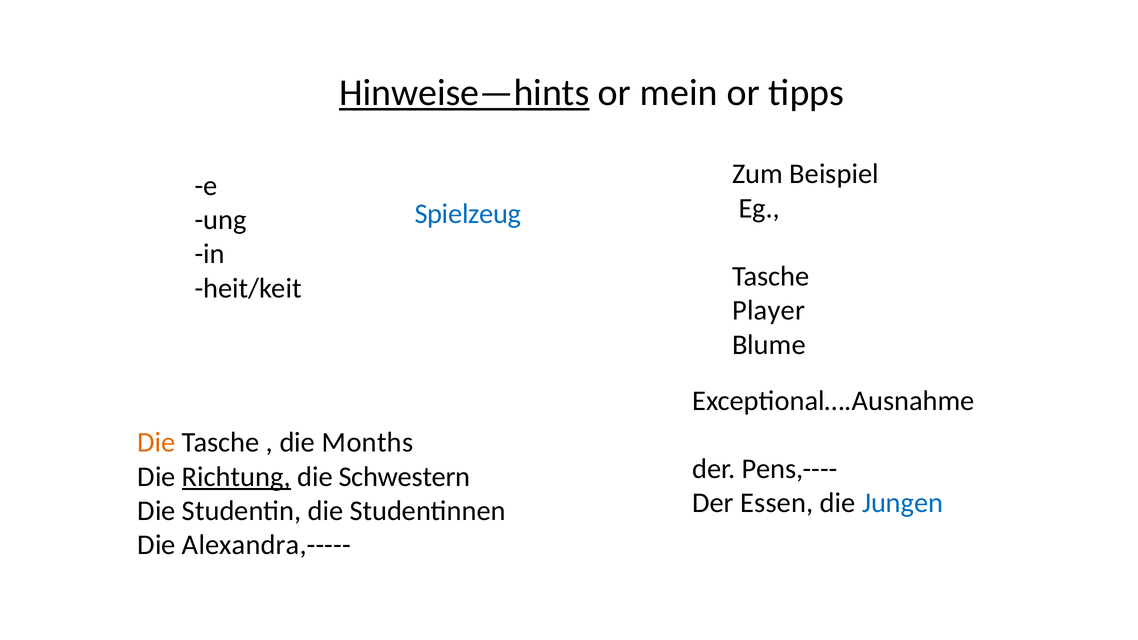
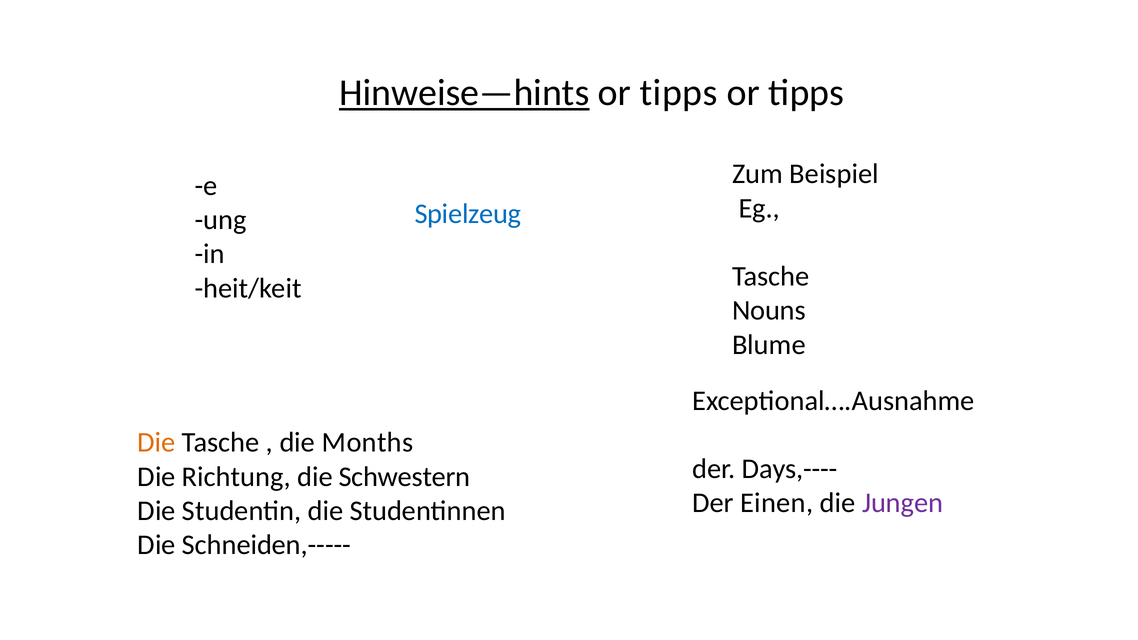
mein: mein -> tipps (679, 93)
Player: Player -> Nouns (769, 311)
Pens,----: Pens,---- -> Days,---- (790, 469)
Richtung underline: present -> none (236, 477)
Essen: Essen -> Einen (777, 503)
Jungen colour: blue -> purple (903, 503)
Alexandra,-----: Alexandra,----- -> Schneiden,----- (266, 545)
